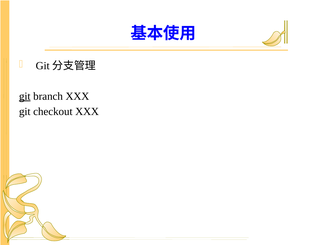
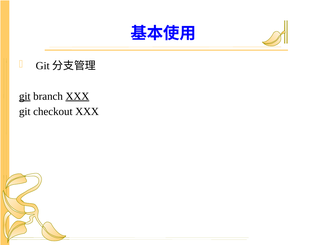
XXX underline: none -> present (77, 96)
